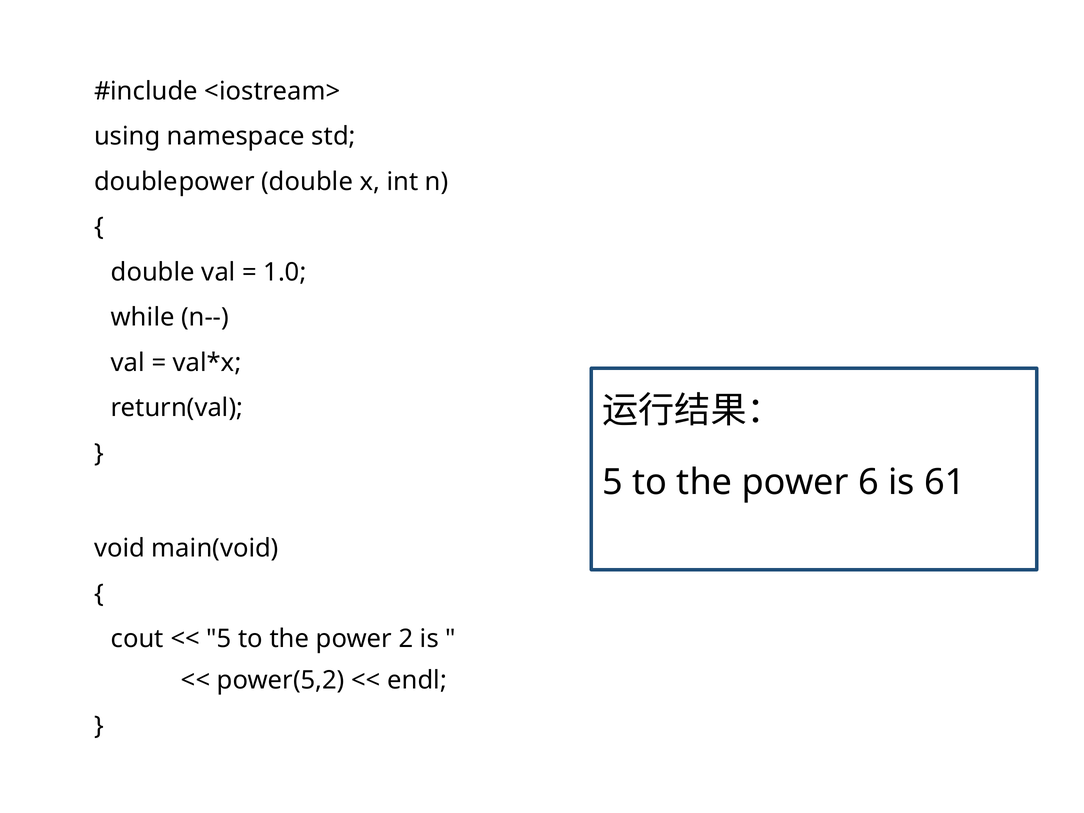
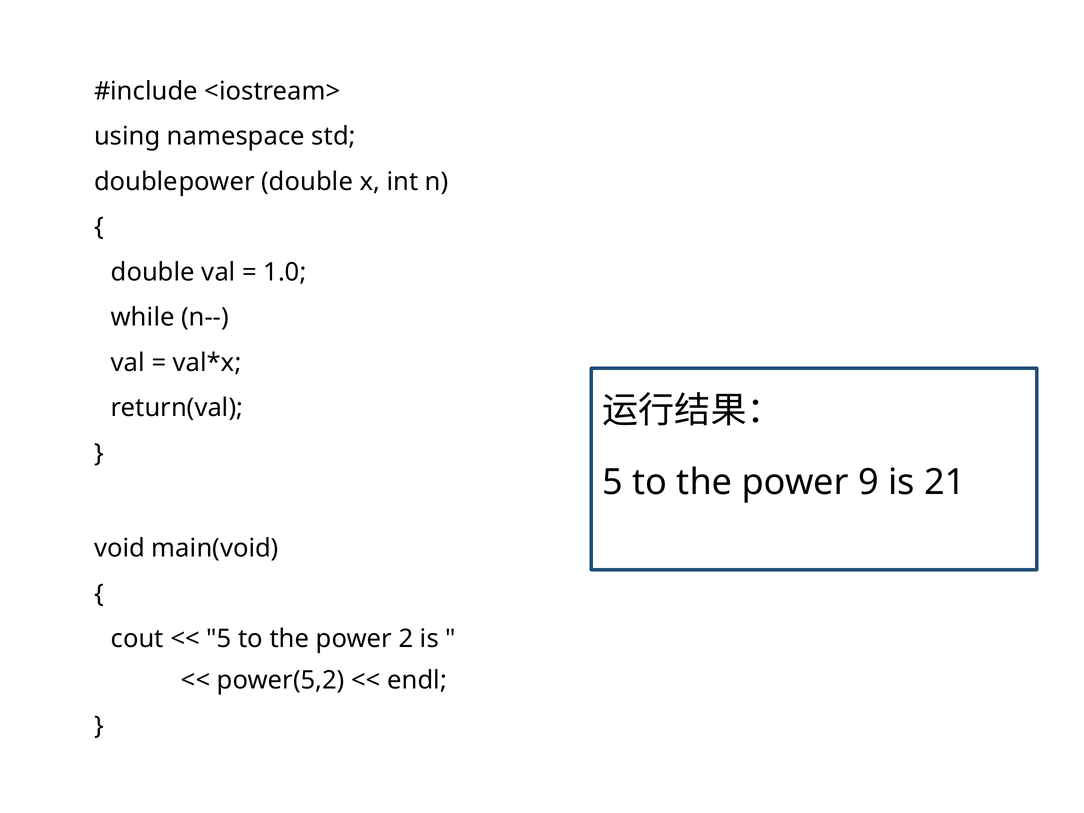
6: 6 -> 9 (868, 482)
61: 61 -> 21 (945, 482)
